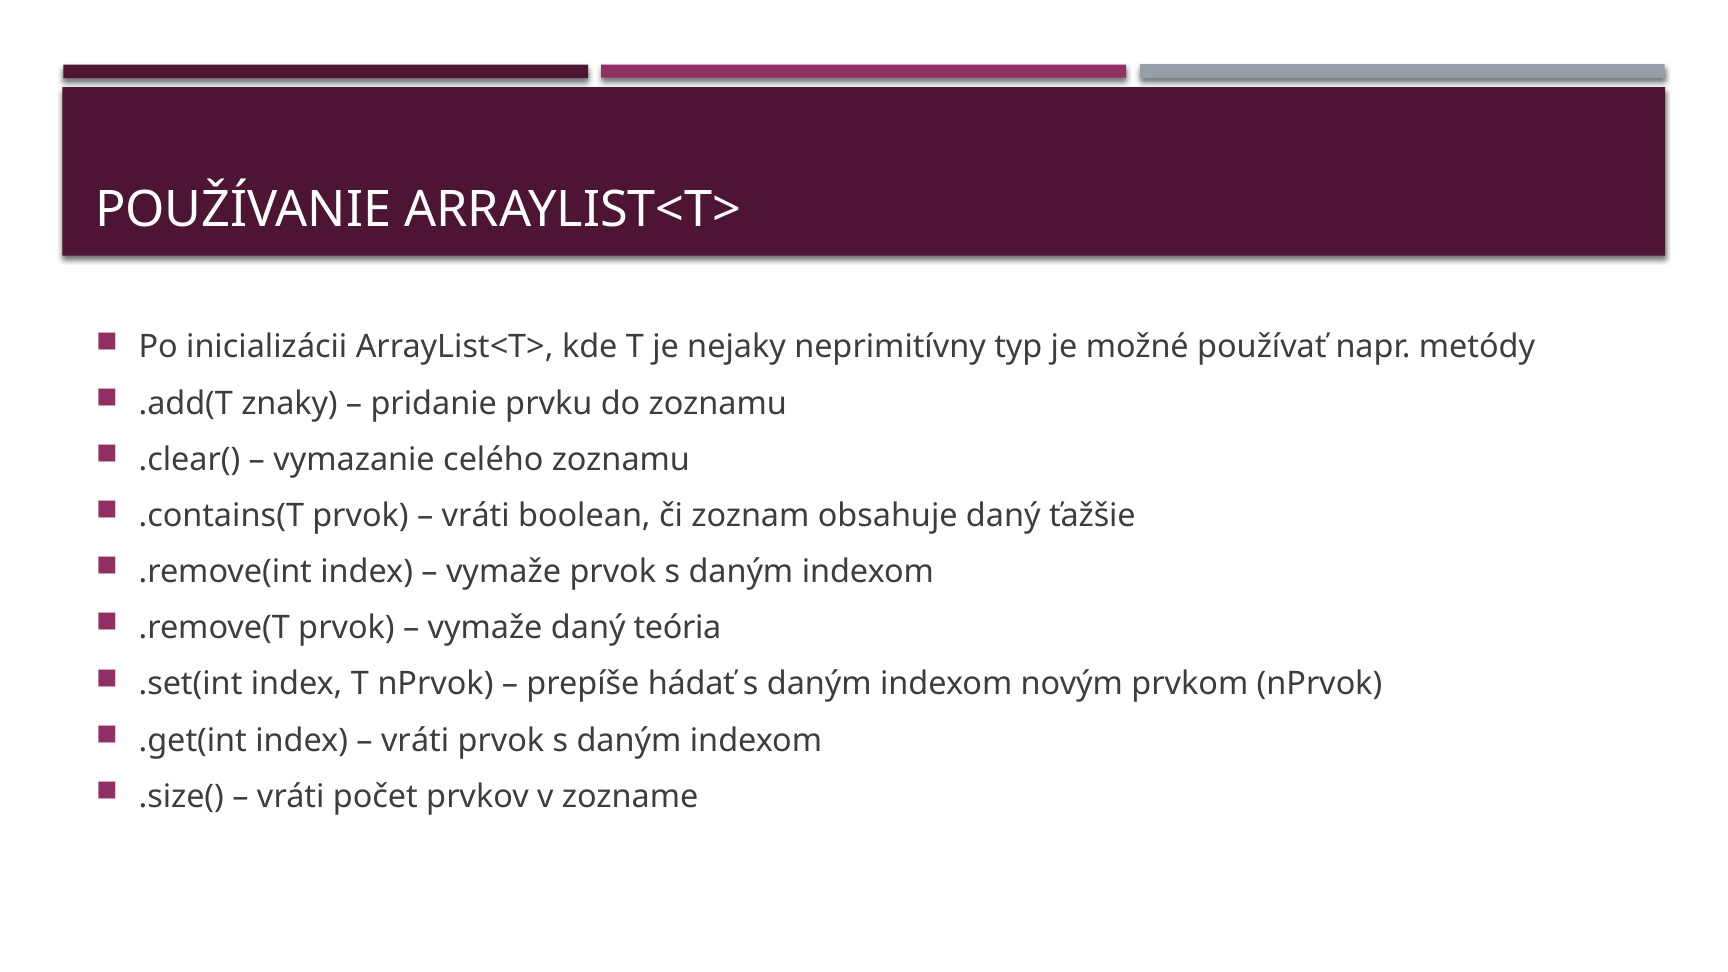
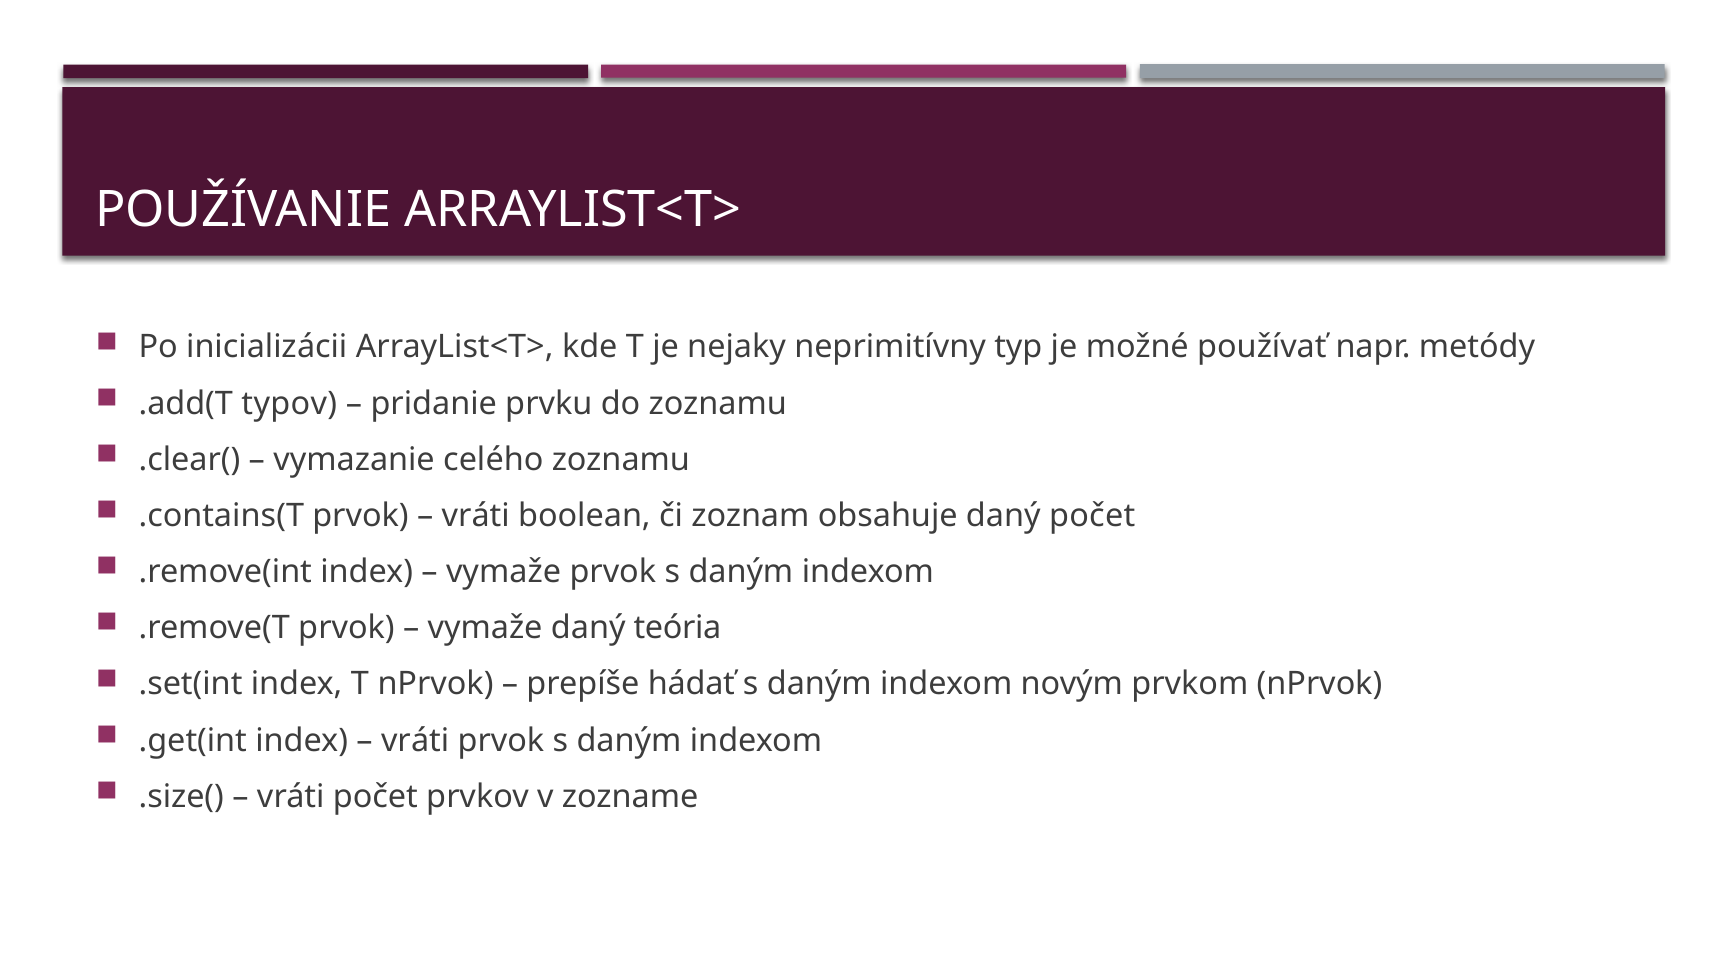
znaky: znaky -> typov (289, 403)
daný ťažšie: ťažšie -> počet (1092, 516)
